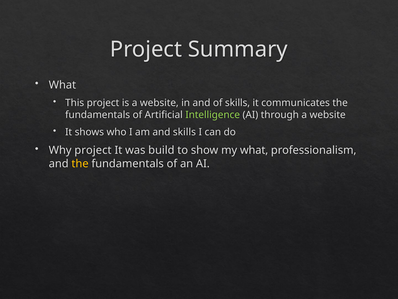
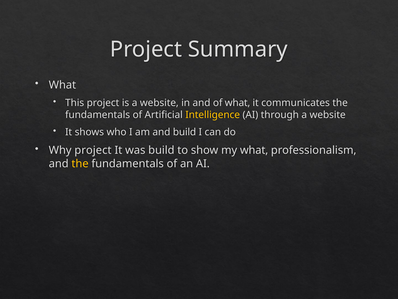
of skills: skills -> what (238, 103)
Intelligence colour: light green -> yellow (213, 115)
and skills: skills -> build (185, 132)
